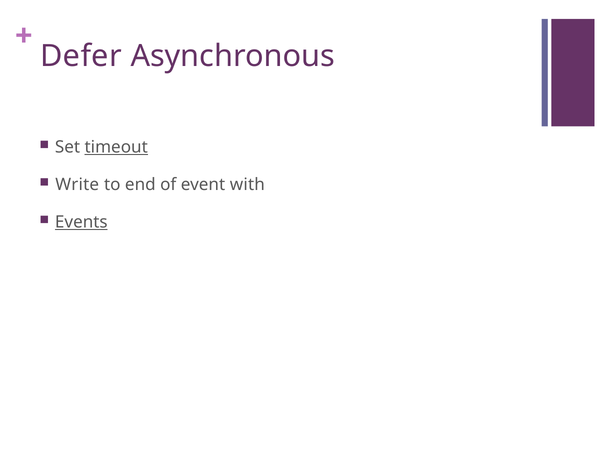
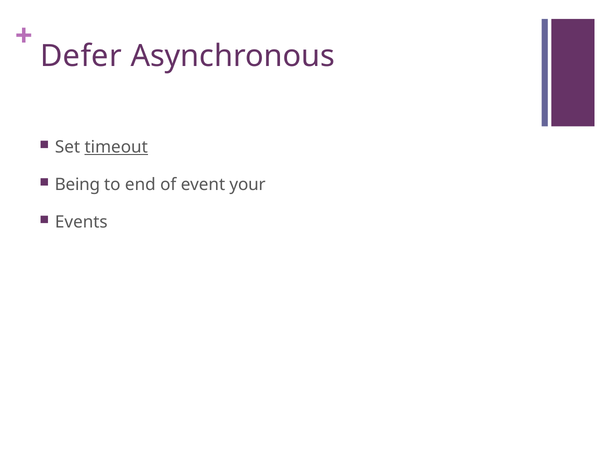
Write: Write -> Being (77, 185)
with: with -> your (248, 185)
Events underline: present -> none (81, 223)
